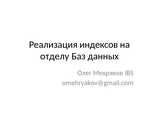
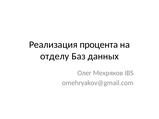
индексов: индексов -> процента (99, 45)
